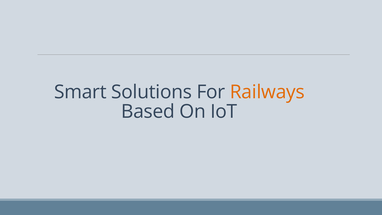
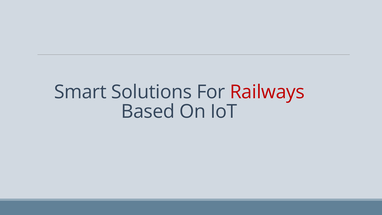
Railways colour: orange -> red (267, 92)
